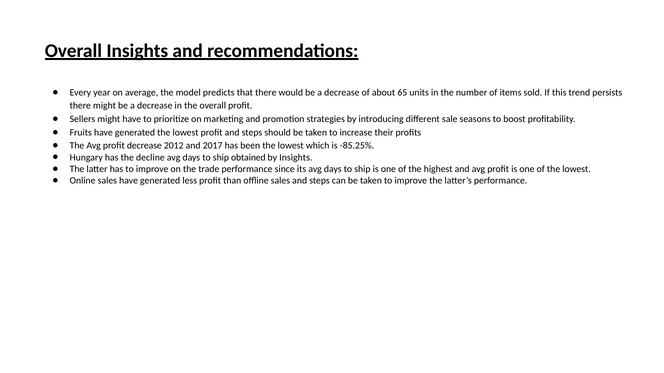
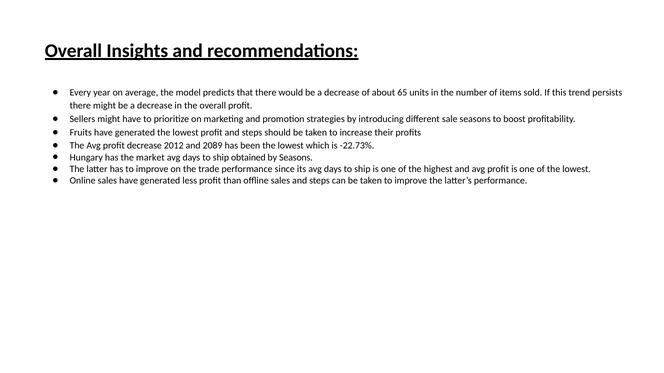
2017: 2017 -> 2089 (213, 146)
-85.25%: -85.25% -> -22.73% (357, 146)
decline: decline -> market (150, 158)
by Insights: Insights -> Seasons (296, 158)
